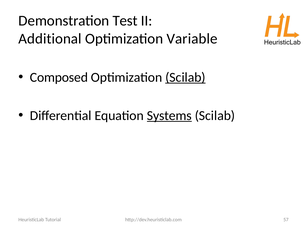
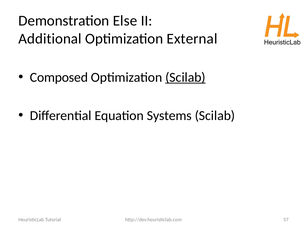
Test: Test -> Else (125, 21)
Variable: Variable -> External (192, 39)
Systems underline: present -> none (169, 116)
